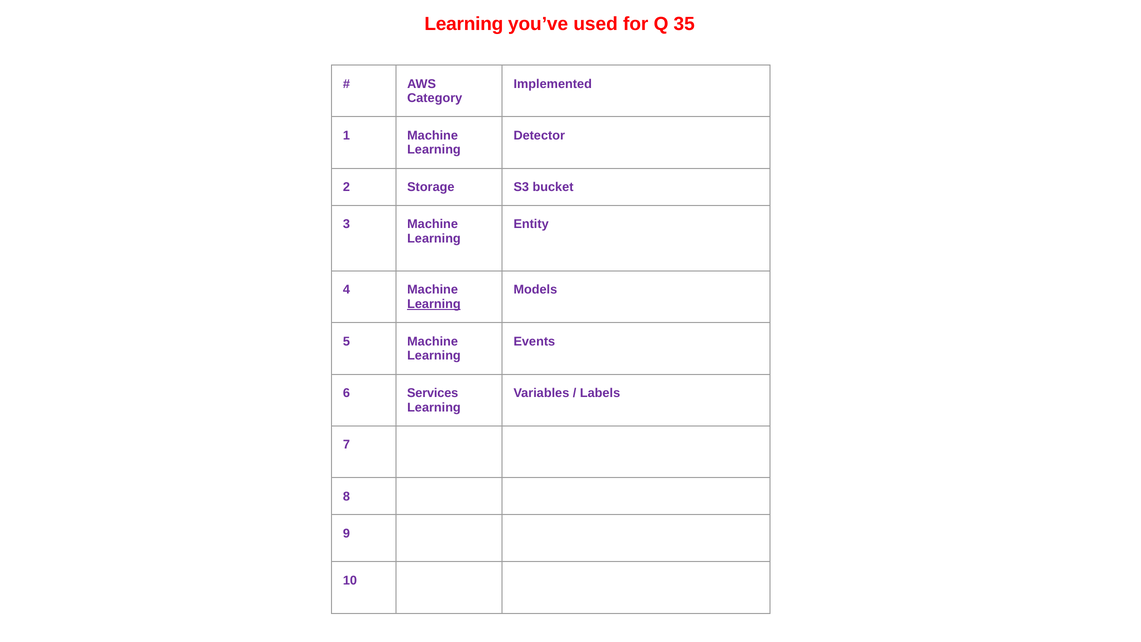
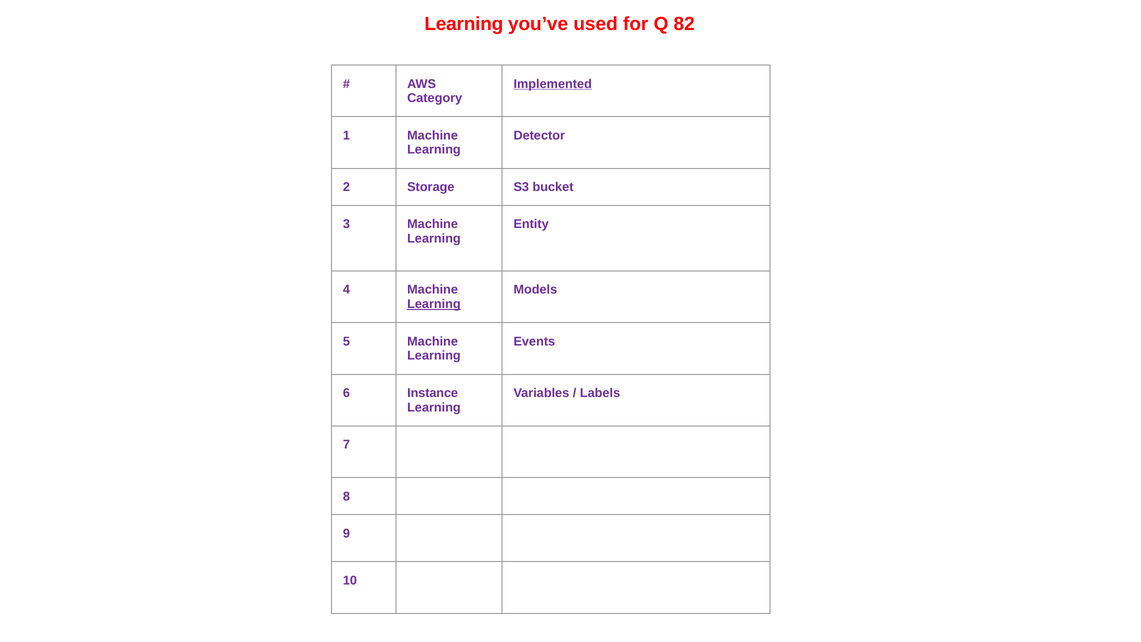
35: 35 -> 82 (684, 24)
Implemented underline: none -> present (553, 84)
Services: Services -> Instance (433, 393)
